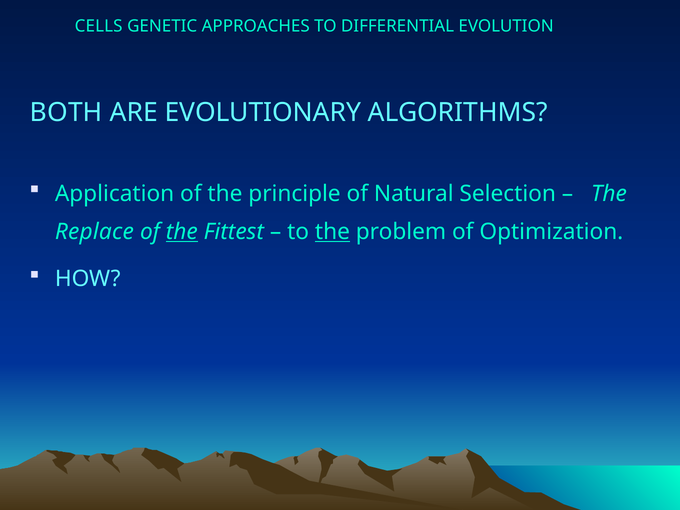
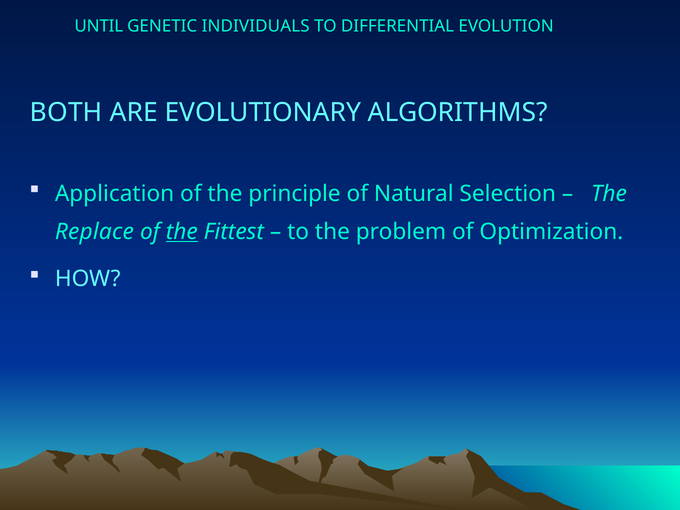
CELLS: CELLS -> UNTIL (99, 26)
APPROACHES: APPROACHES -> INDIVIDUALS (256, 26)
the underline: present -> none (332, 232)
